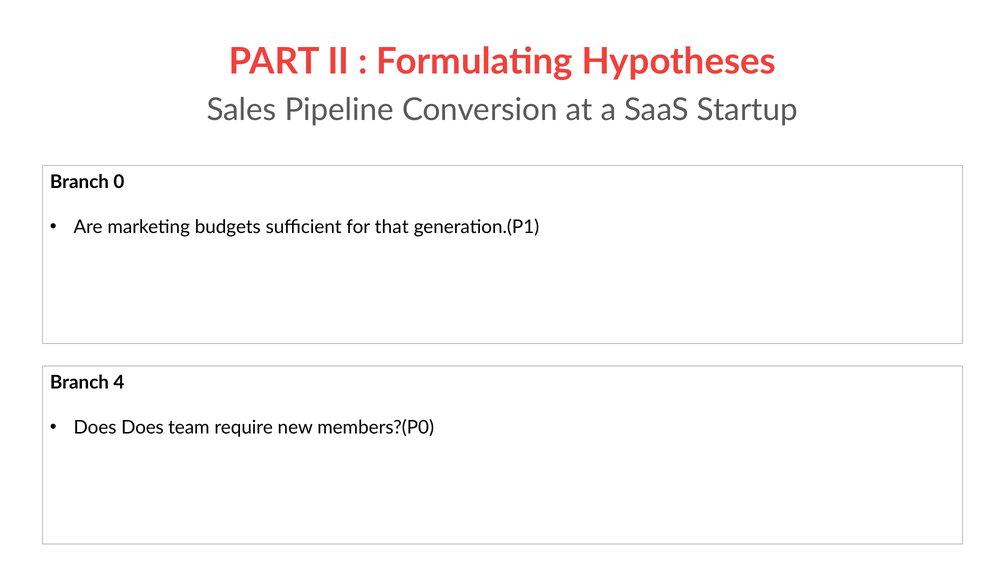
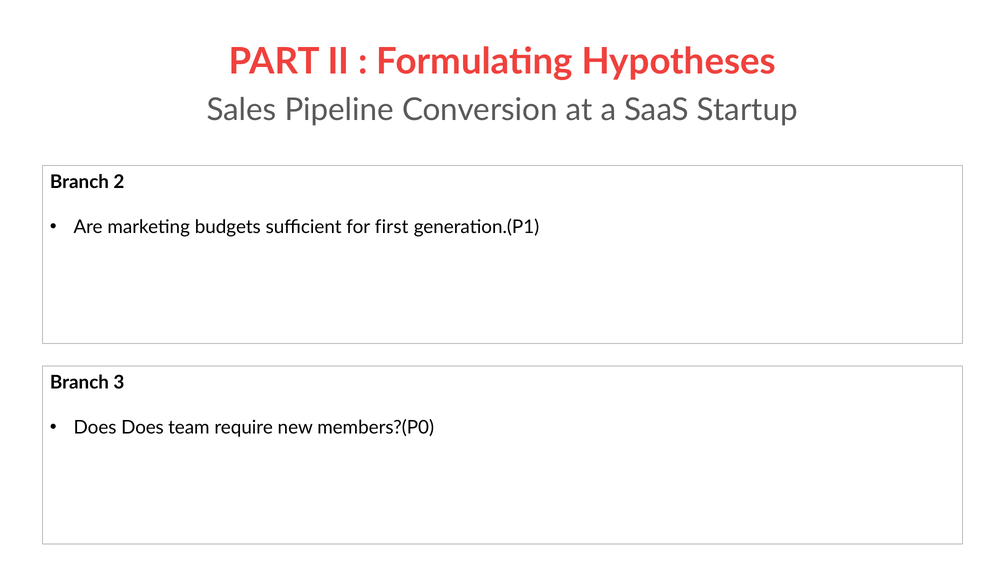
0: 0 -> 2 (119, 182)
that: that -> first (392, 227)
4: 4 -> 3 (119, 383)
